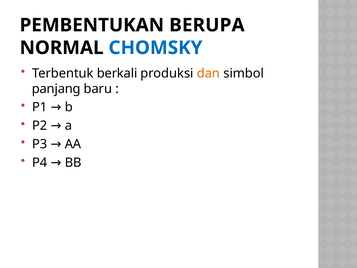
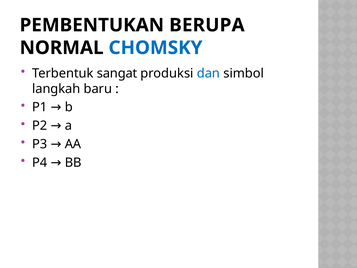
berkali: berkali -> sangat (117, 73)
dan colour: orange -> blue (208, 73)
panjang: panjang -> langkah (56, 89)
